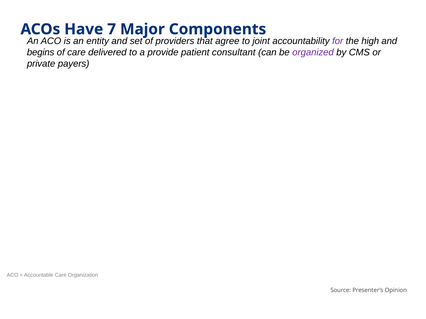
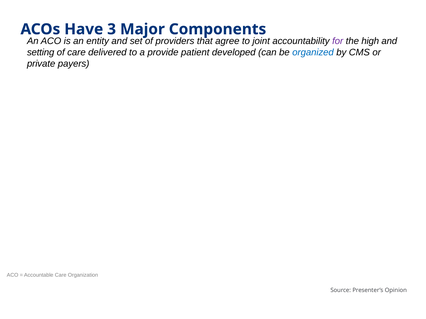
7: 7 -> 3 (112, 29)
begins: begins -> setting (41, 53)
consultant: consultant -> developed (234, 53)
organized colour: purple -> blue (313, 53)
